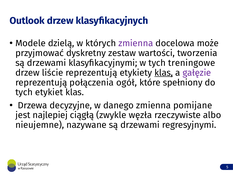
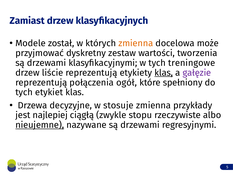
Outlook: Outlook -> Zamiast (27, 21)
dzielą: dzielą -> został (61, 43)
zmienna colour: purple -> orange (136, 43)
danego: danego -> stosuje (118, 105)
pomijane: pomijane -> przykłady (193, 105)
węzła: węzła -> stopu (140, 115)
nieujemne underline: none -> present (40, 125)
